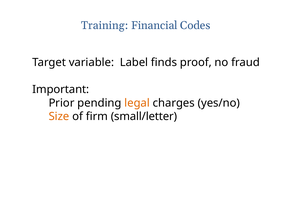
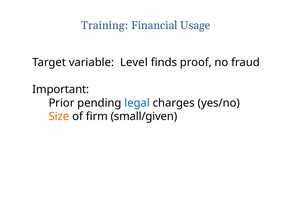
Codes: Codes -> Usage (195, 25)
Label: Label -> Level (134, 62)
legal colour: orange -> blue (137, 103)
small/letter: small/letter -> small/given (144, 117)
